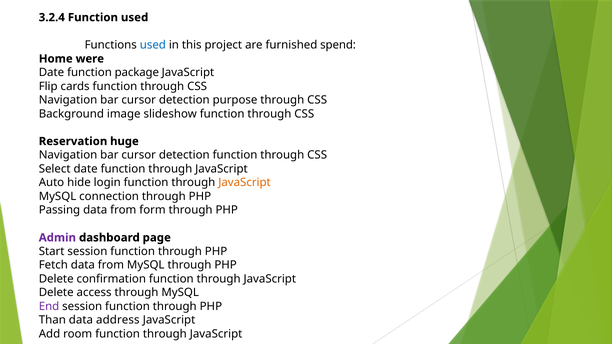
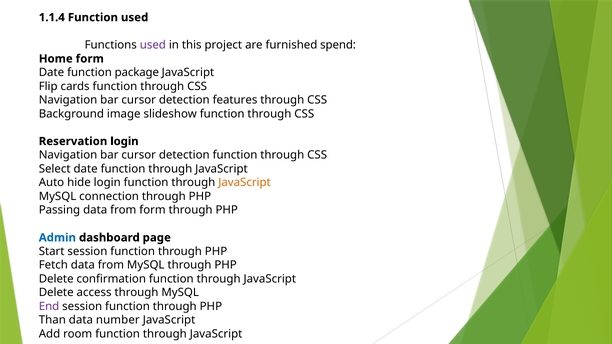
3.2.4: 3.2.4 -> 1.1.4 (52, 17)
used colour: blue -> purple (153, 45)
Home were: were -> form (90, 59)
purpose: purpose -> features (235, 100)
Reservation huge: huge -> login (124, 141)
Admin colour: purple -> blue (57, 238)
address: address -> number (118, 320)
